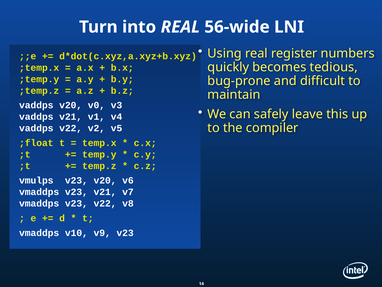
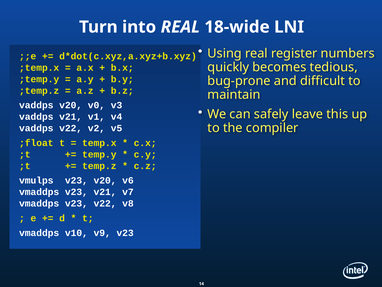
56-wide: 56-wide -> 18-wide (237, 27)
